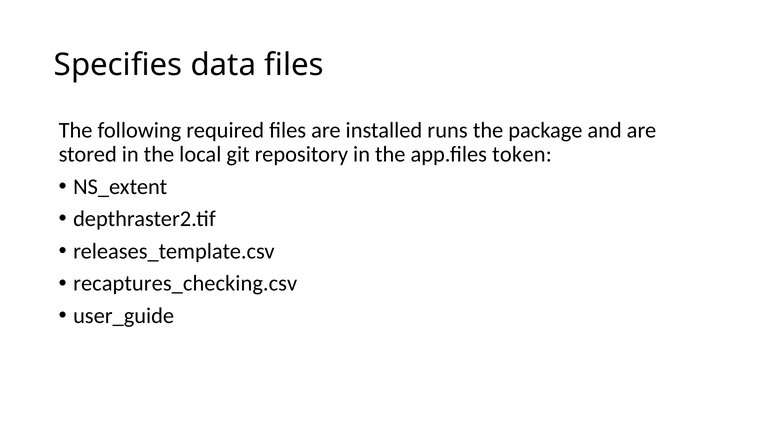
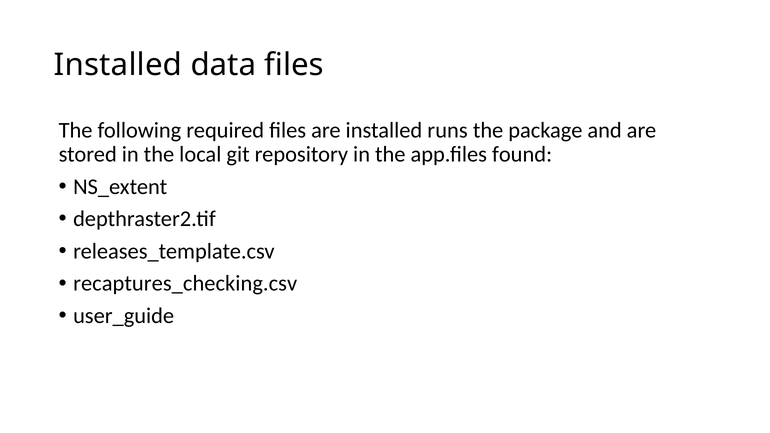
Specifies: Specifies -> Installed (118, 65)
token: token -> found (522, 154)
